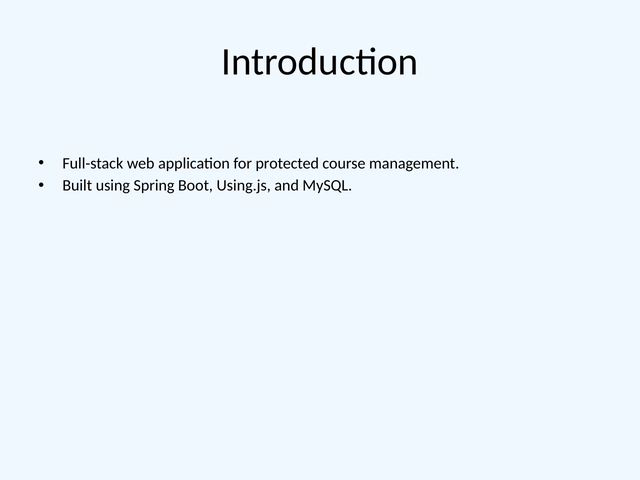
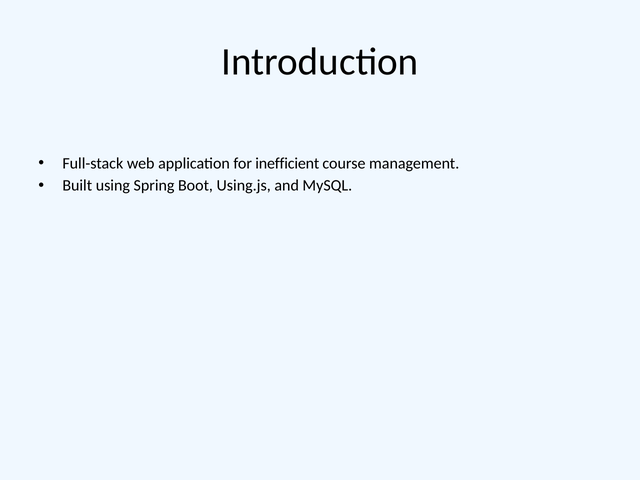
protected: protected -> inefficient (287, 163)
